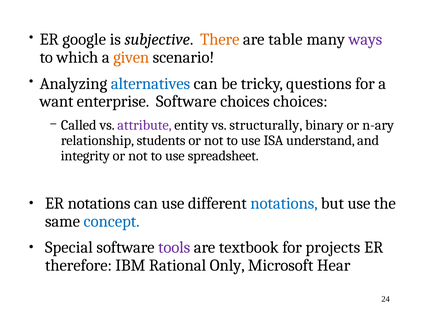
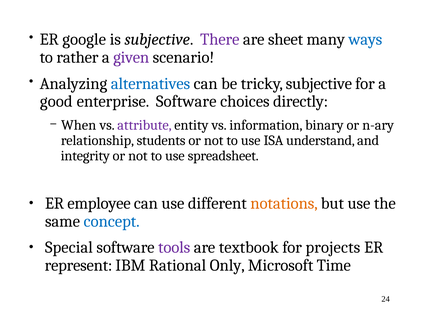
There colour: orange -> purple (220, 39)
table: table -> sheet (286, 39)
ways colour: purple -> blue (365, 39)
which: which -> rather (77, 57)
given colour: orange -> purple (131, 57)
tricky questions: questions -> subjective (319, 83)
want: want -> good (56, 101)
choices choices: choices -> directly (301, 101)
Called: Called -> When (79, 125)
structurally: structurally -> information (266, 125)
ER notations: notations -> employee (99, 203)
notations colour: blue -> orange (284, 203)
therefore: therefore -> represent (79, 265)
Hear: Hear -> Time (334, 265)
